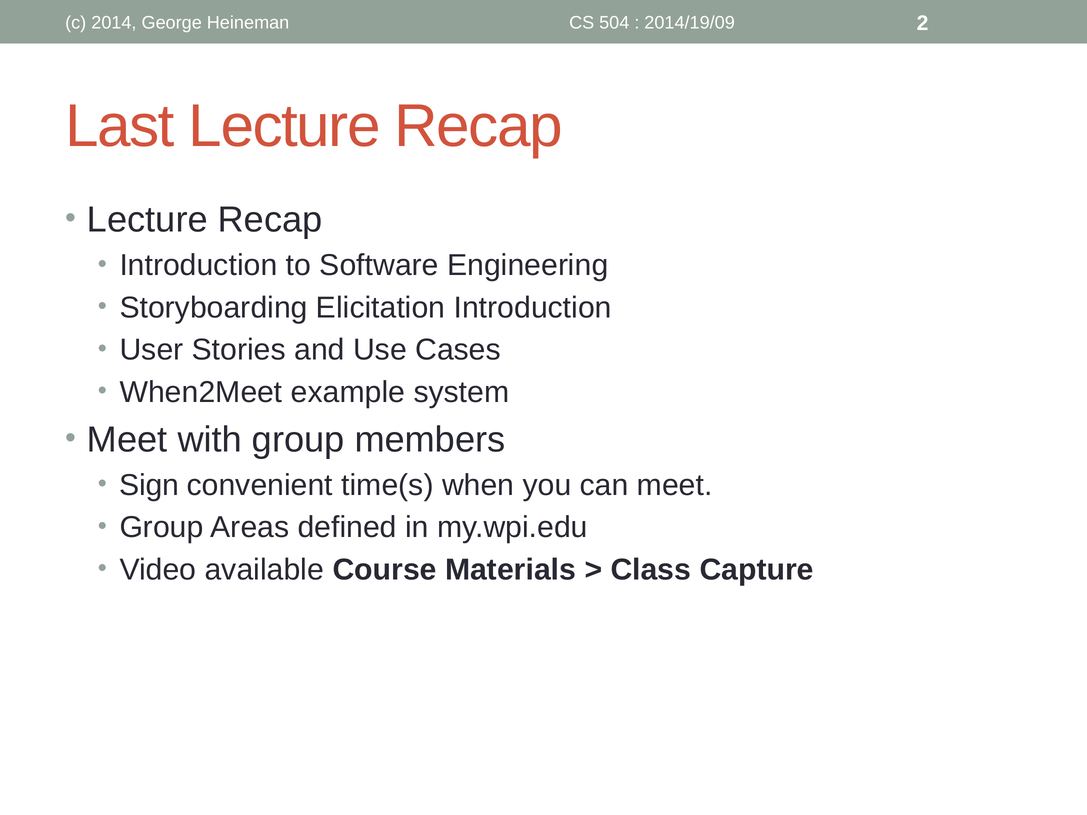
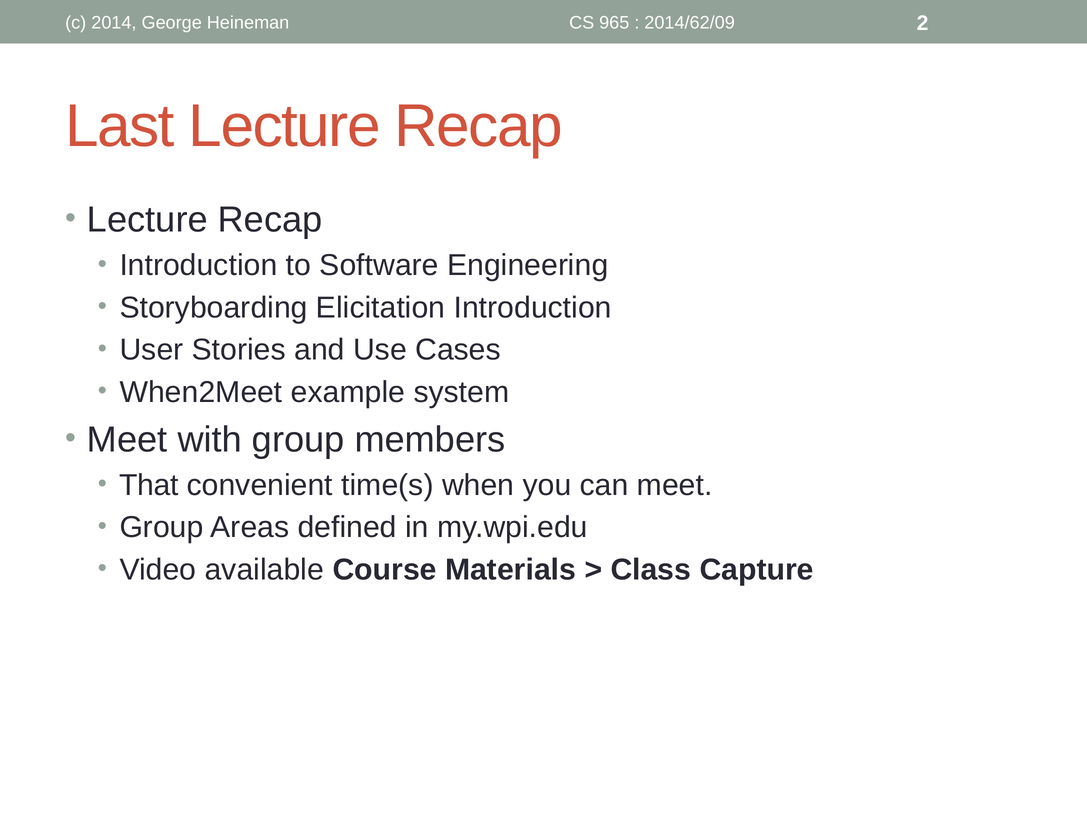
504: 504 -> 965 (614, 23)
2014/19/09: 2014/19/09 -> 2014/62/09 (690, 23)
Sign: Sign -> That (149, 485)
